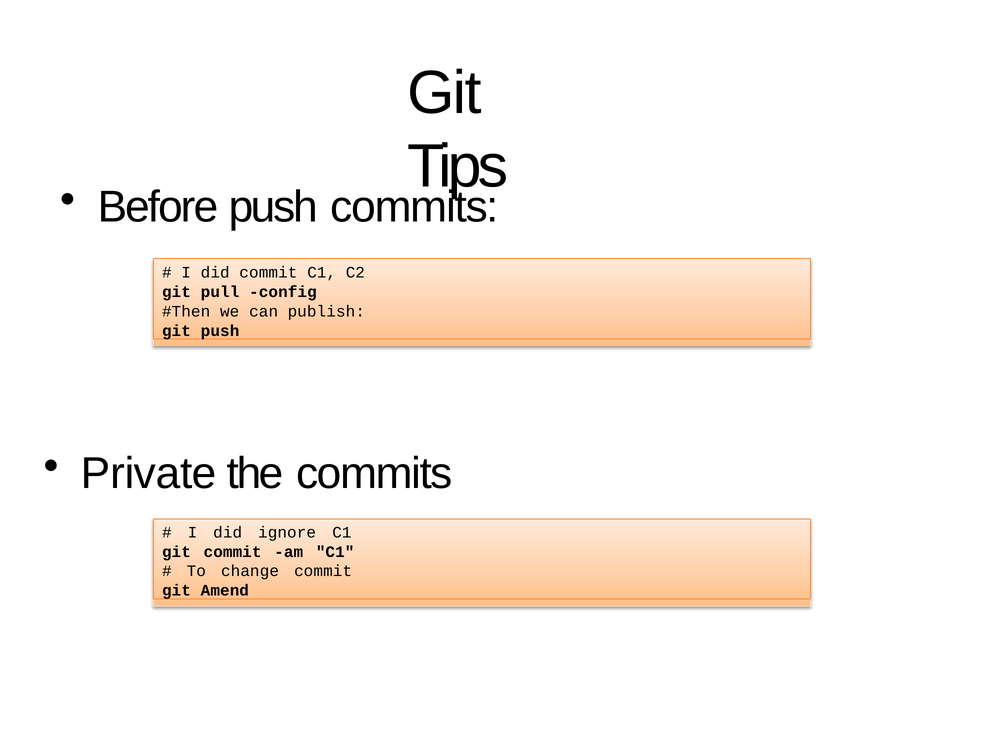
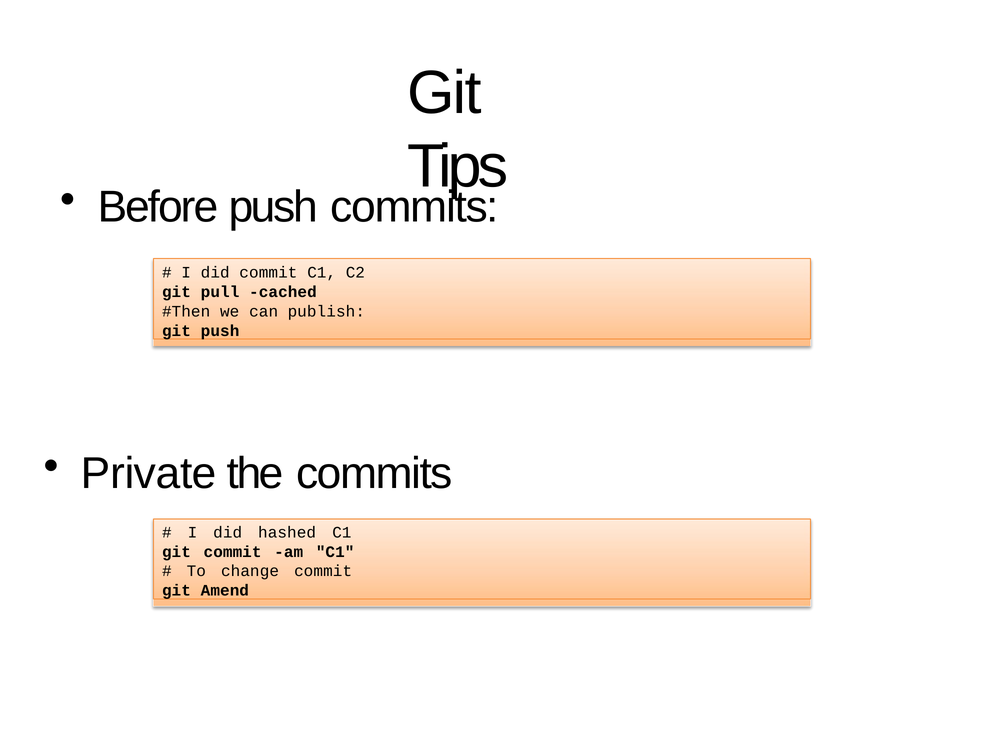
config: config -> cached (283, 292)
ignore: ignore -> hashed (287, 532)
